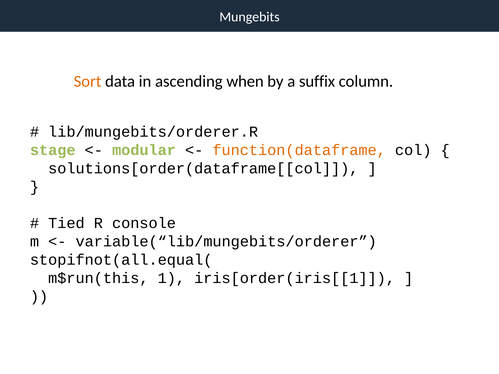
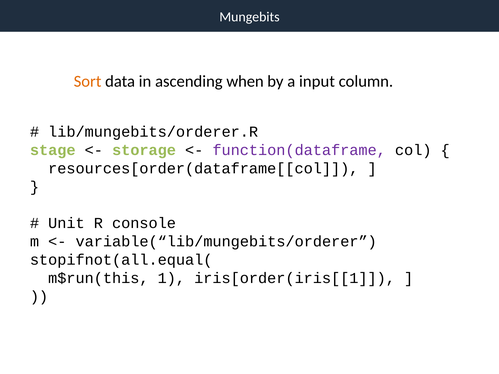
suffix: suffix -> input (317, 81)
modular: modular -> storage (144, 150)
function(dataframe colour: orange -> purple (299, 150)
solutions[order(dataframe[[col: solutions[order(dataframe[[col -> resources[order(dataframe[[col (203, 169)
Tied: Tied -> Unit (66, 223)
